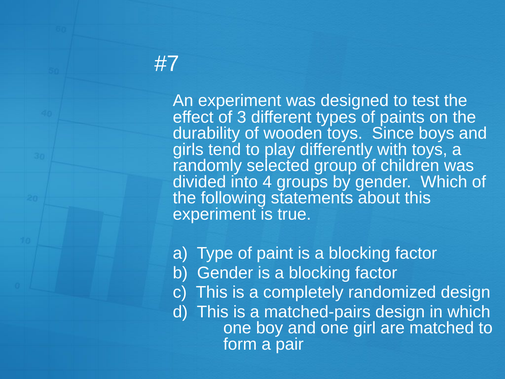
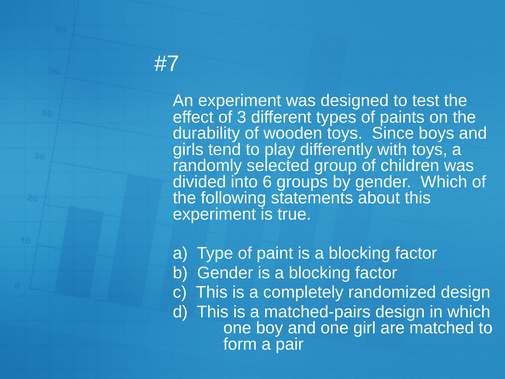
4: 4 -> 6 (267, 182)
